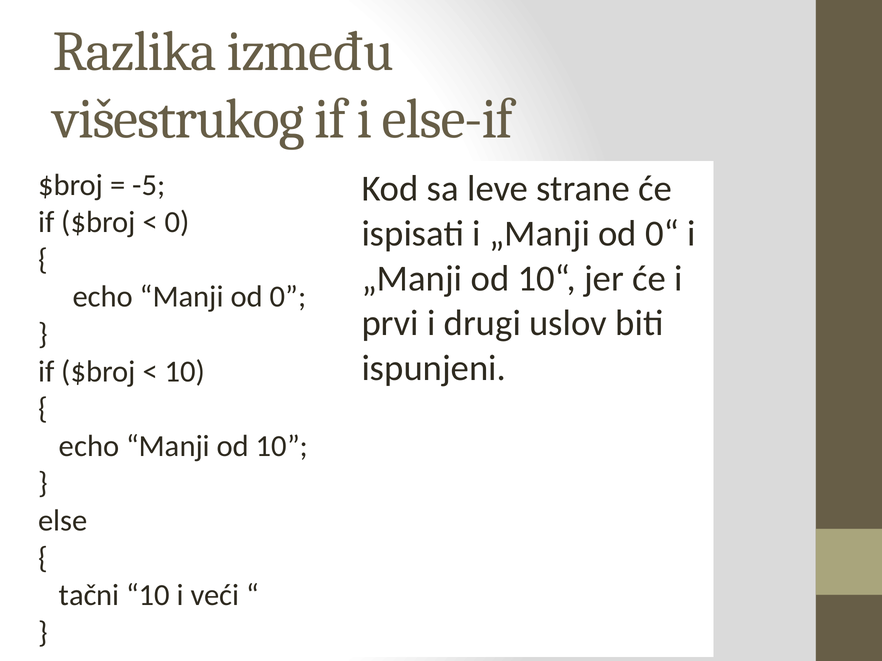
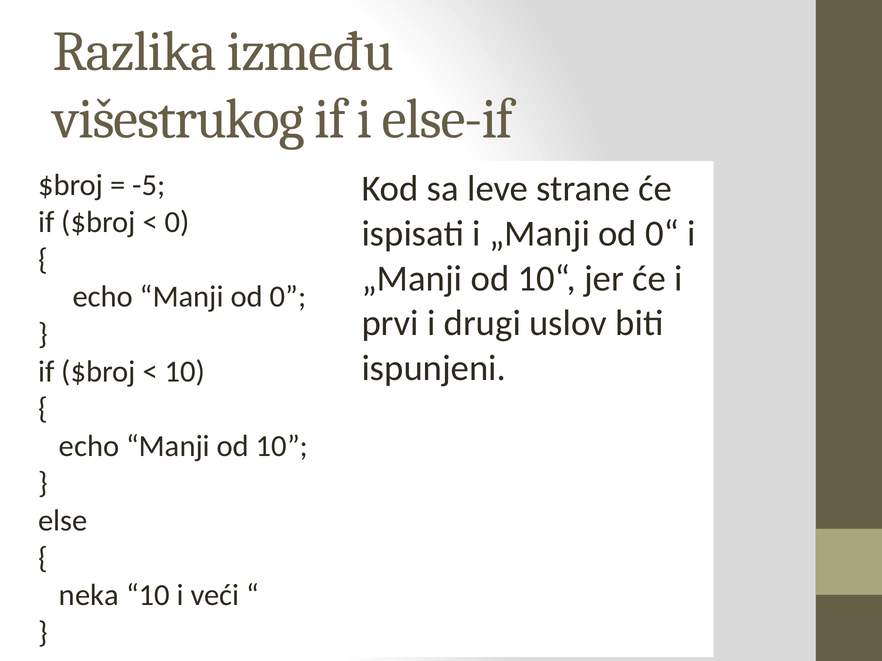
tačni: tačni -> neka (89, 596)
